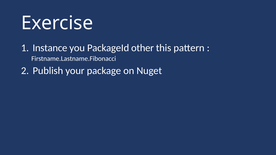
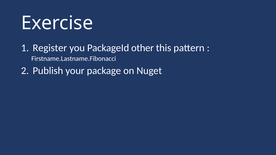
Instance: Instance -> Register (50, 48)
